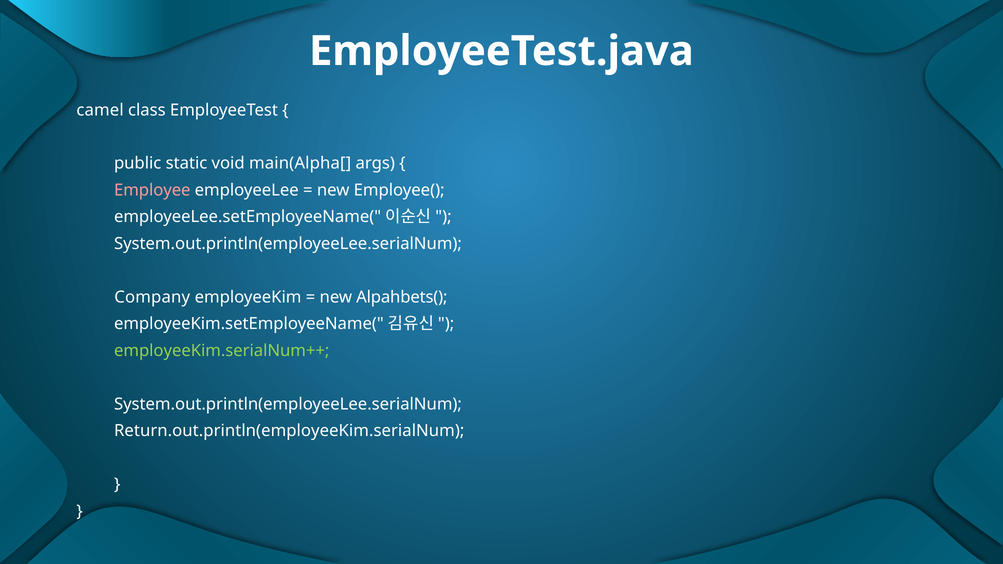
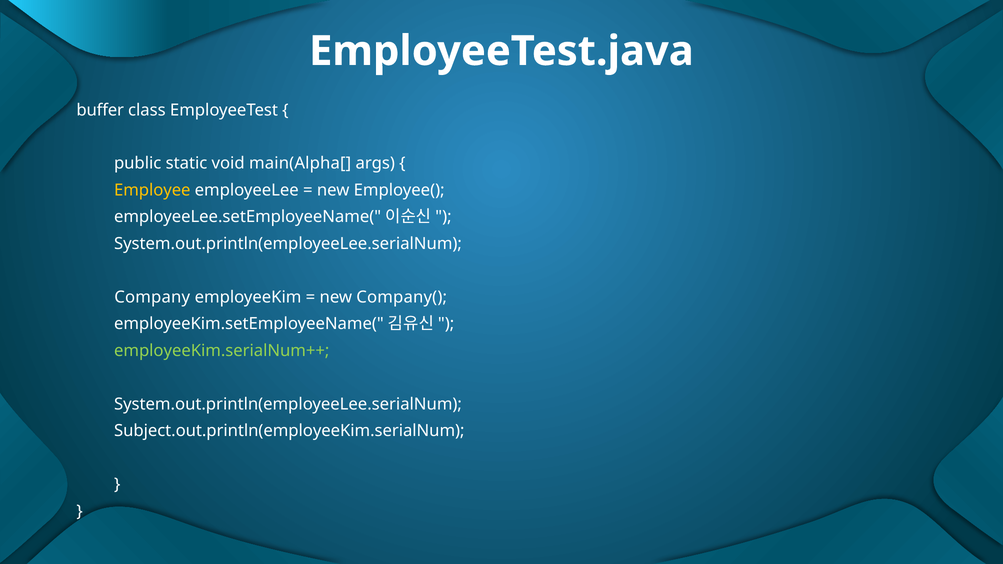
camel: camel -> buffer (100, 110)
Employee colour: pink -> yellow (152, 190)
Alpahbets(: Alpahbets( -> Company( (402, 297)
Return.out.println(employeeKim.serialNum: Return.out.println(employeeKim.serialNum -> Subject.out.println(employeeKim.serialNum (289, 431)
